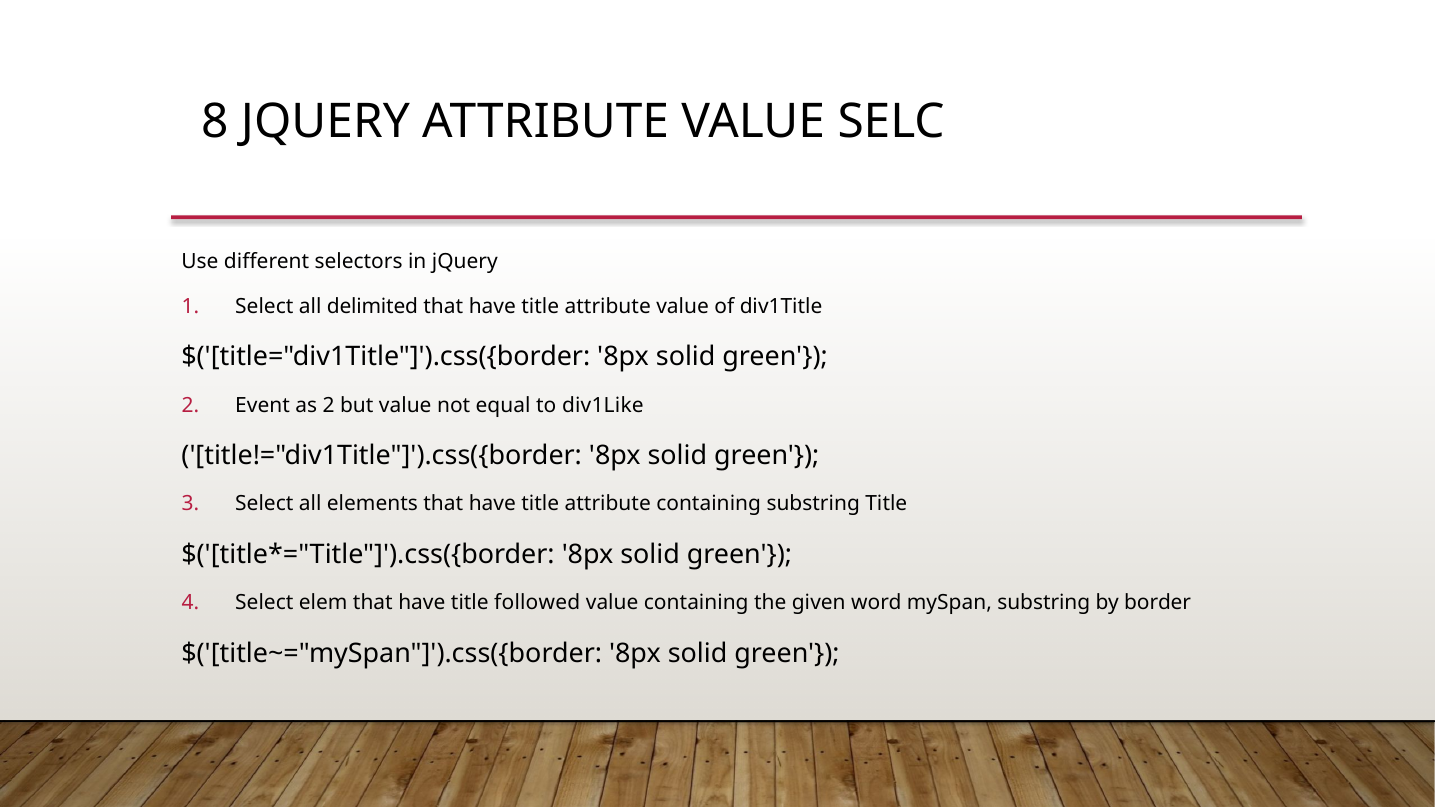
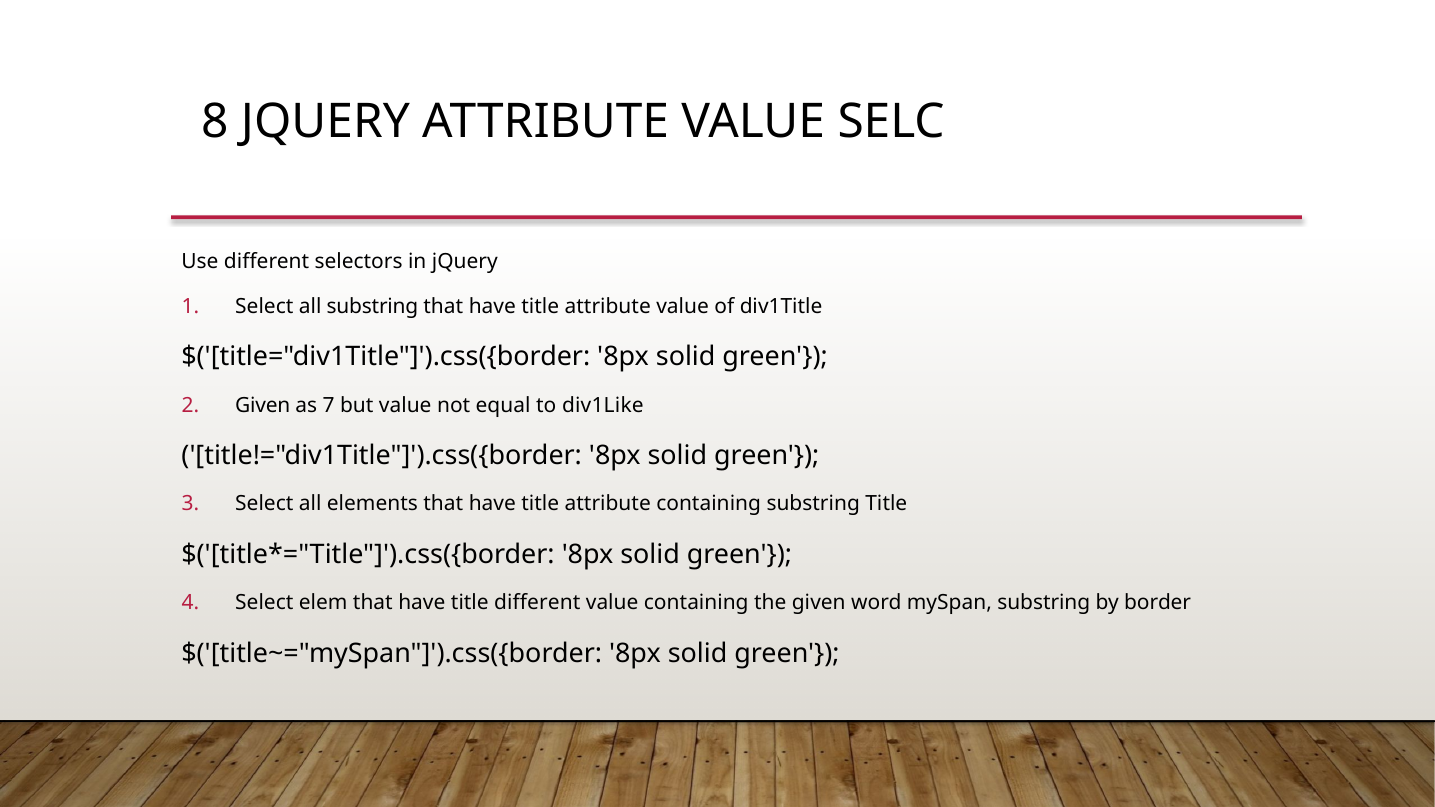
all delimited: delimited -> substring (372, 307)
Event: Event -> Given (263, 405)
as 2: 2 -> 7 (329, 405)
title followed: followed -> different (537, 603)
